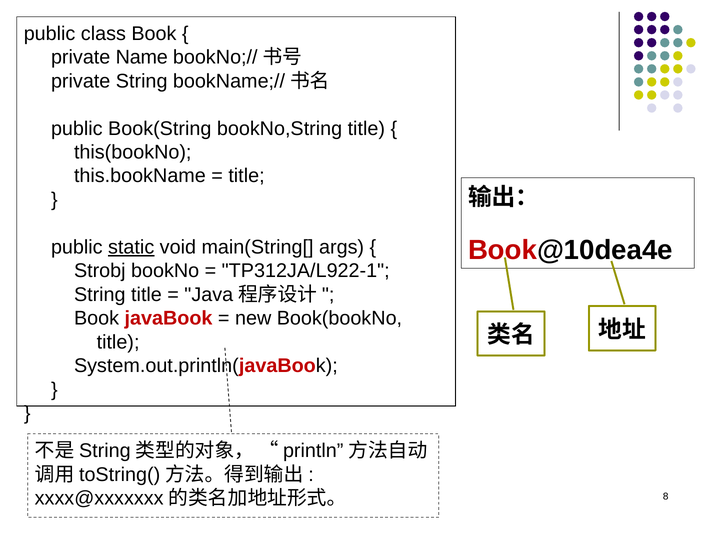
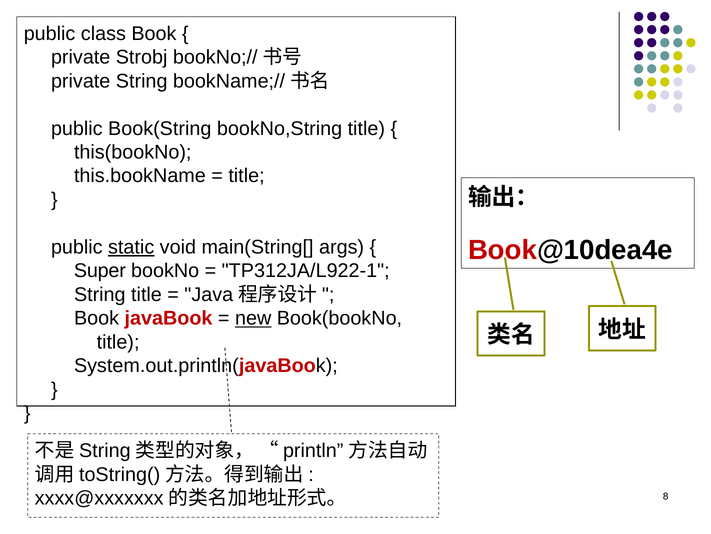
Name: Name -> Strobj (142, 57)
Strobj: Strobj -> Super (100, 271)
new underline: none -> present (253, 318)
